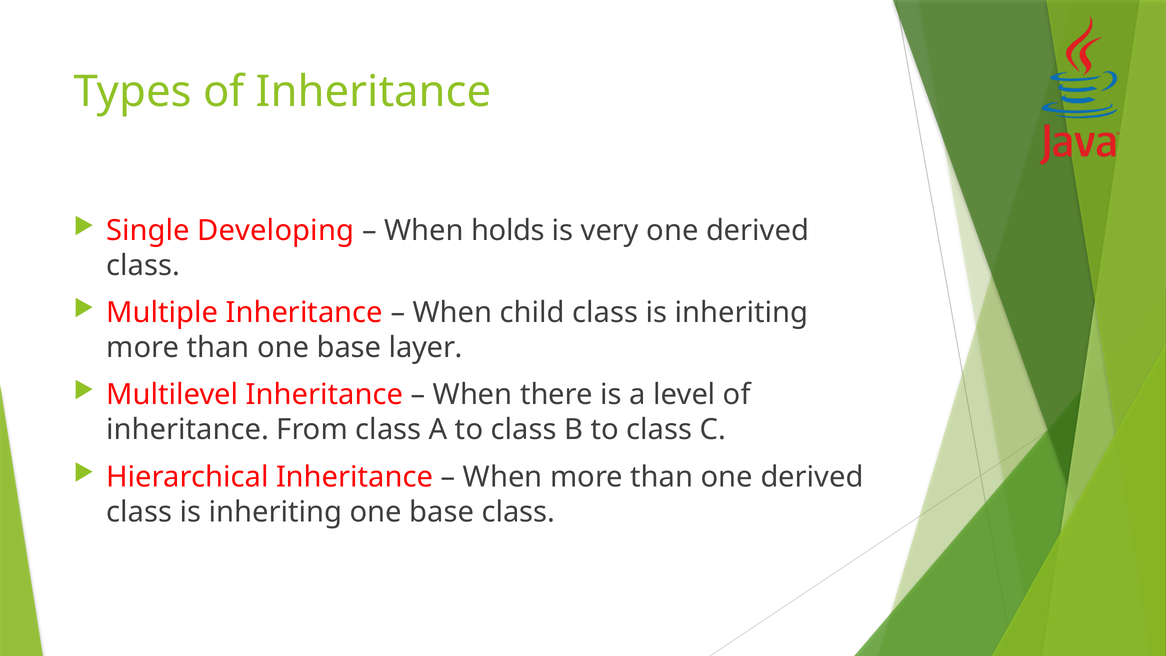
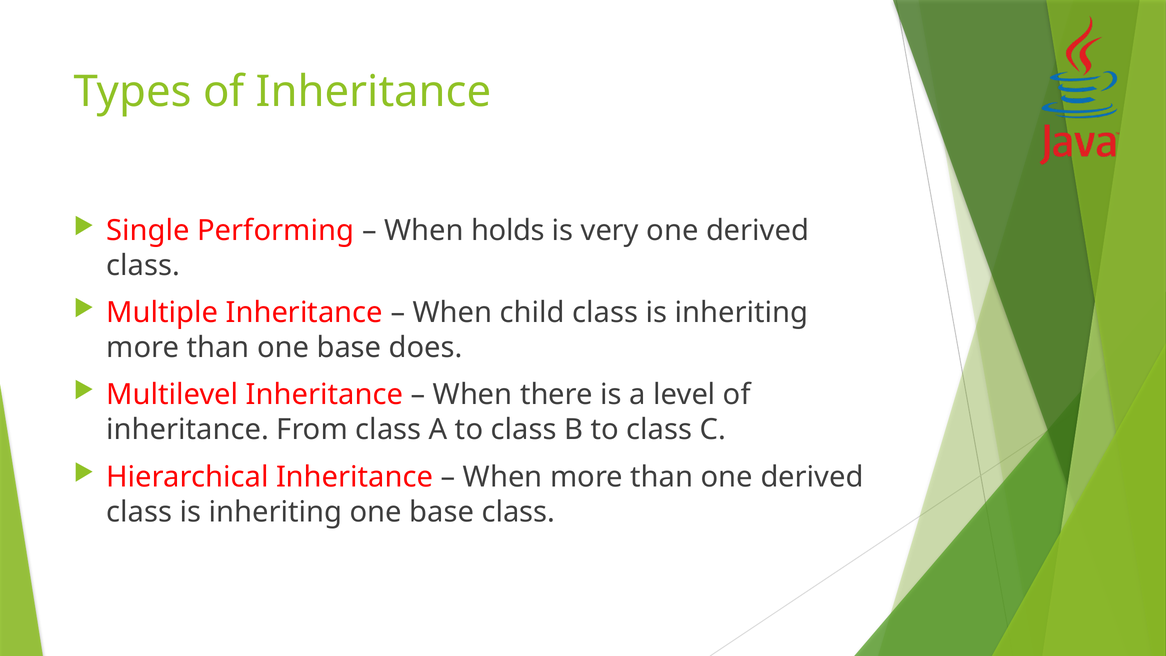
Developing: Developing -> Performing (276, 231)
layer: layer -> does (426, 348)
